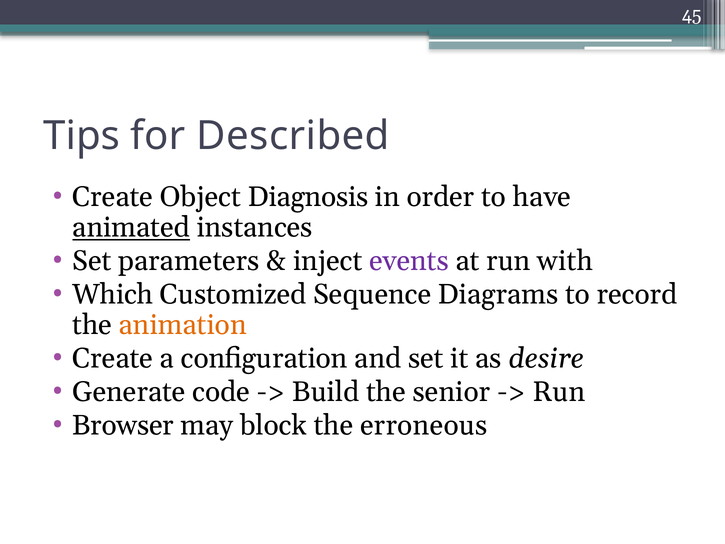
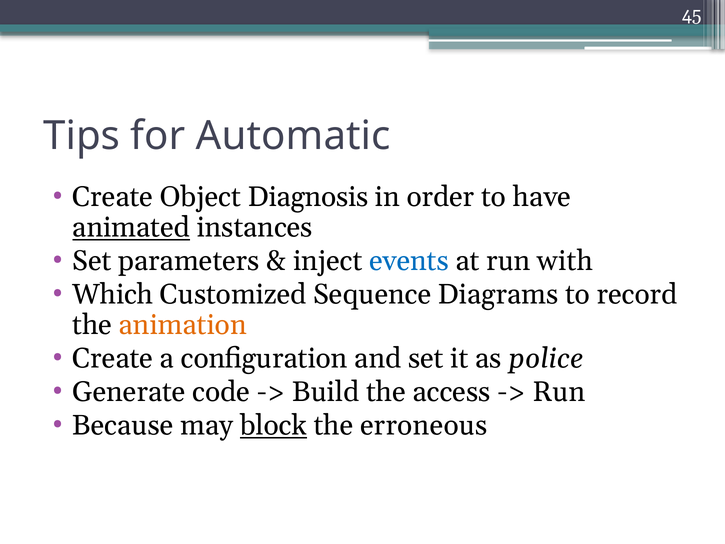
Described: Described -> Automatic (293, 136)
events colour: purple -> blue (409, 261)
desire: desire -> police (546, 358)
senior: senior -> access (451, 392)
Browser: Browser -> Because (123, 425)
block underline: none -> present (273, 425)
